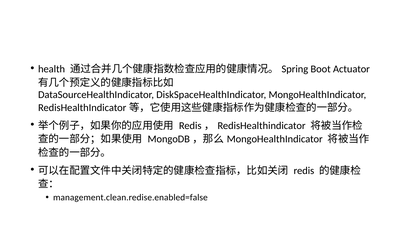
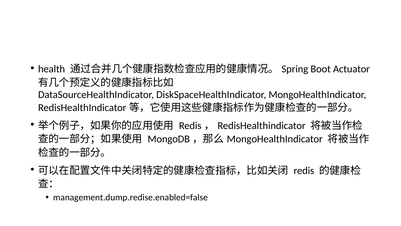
management.clean.redise.enabled=false: management.clean.redise.enabled=false -> management.dump.redise.enabled=false (130, 197)
